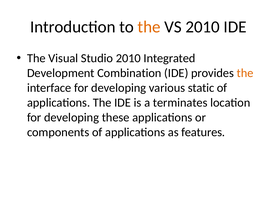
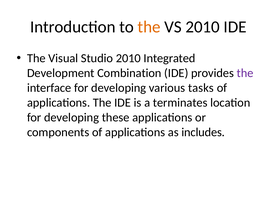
the colour: orange -> purple (245, 73)
static: static -> tasks (201, 88)
features: features -> includes (203, 132)
